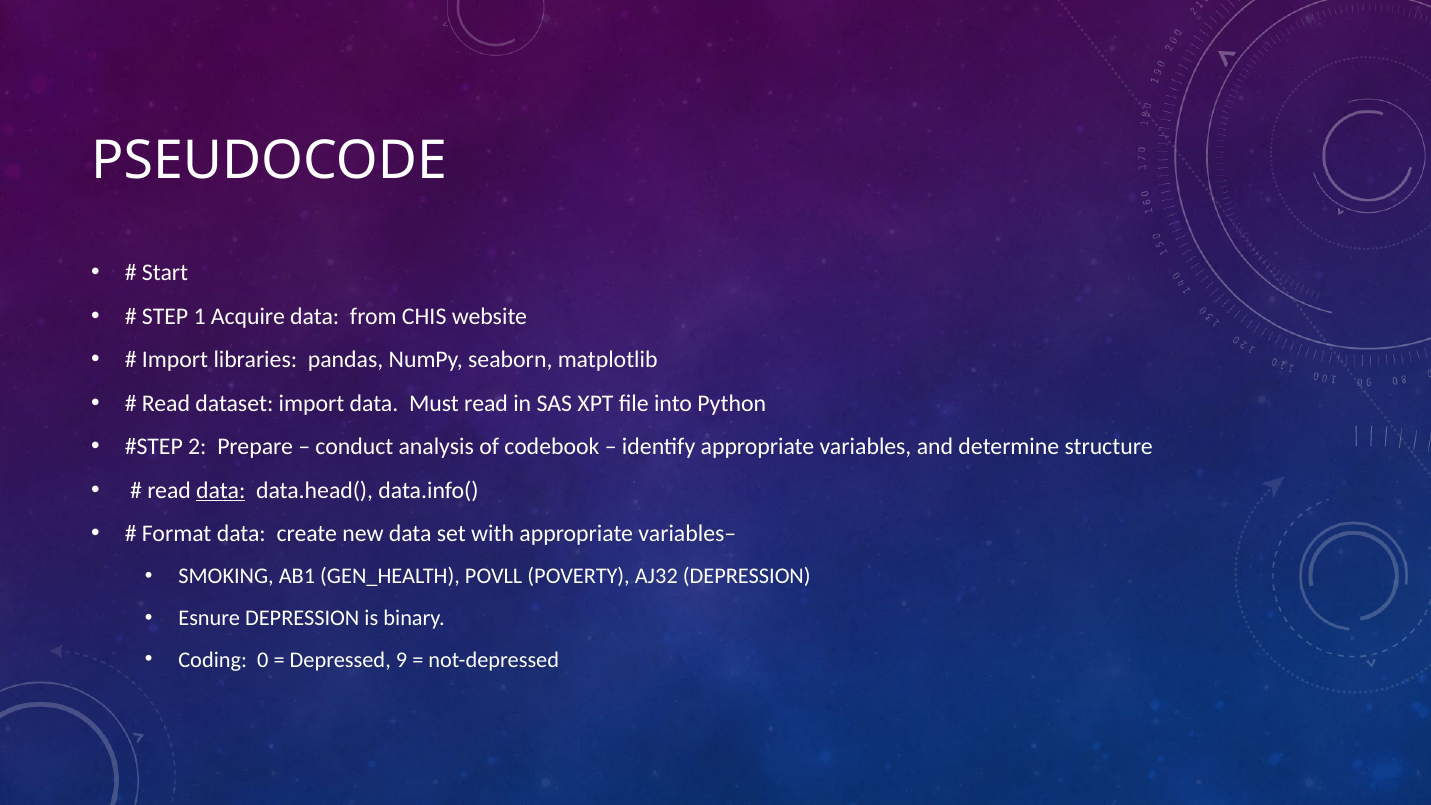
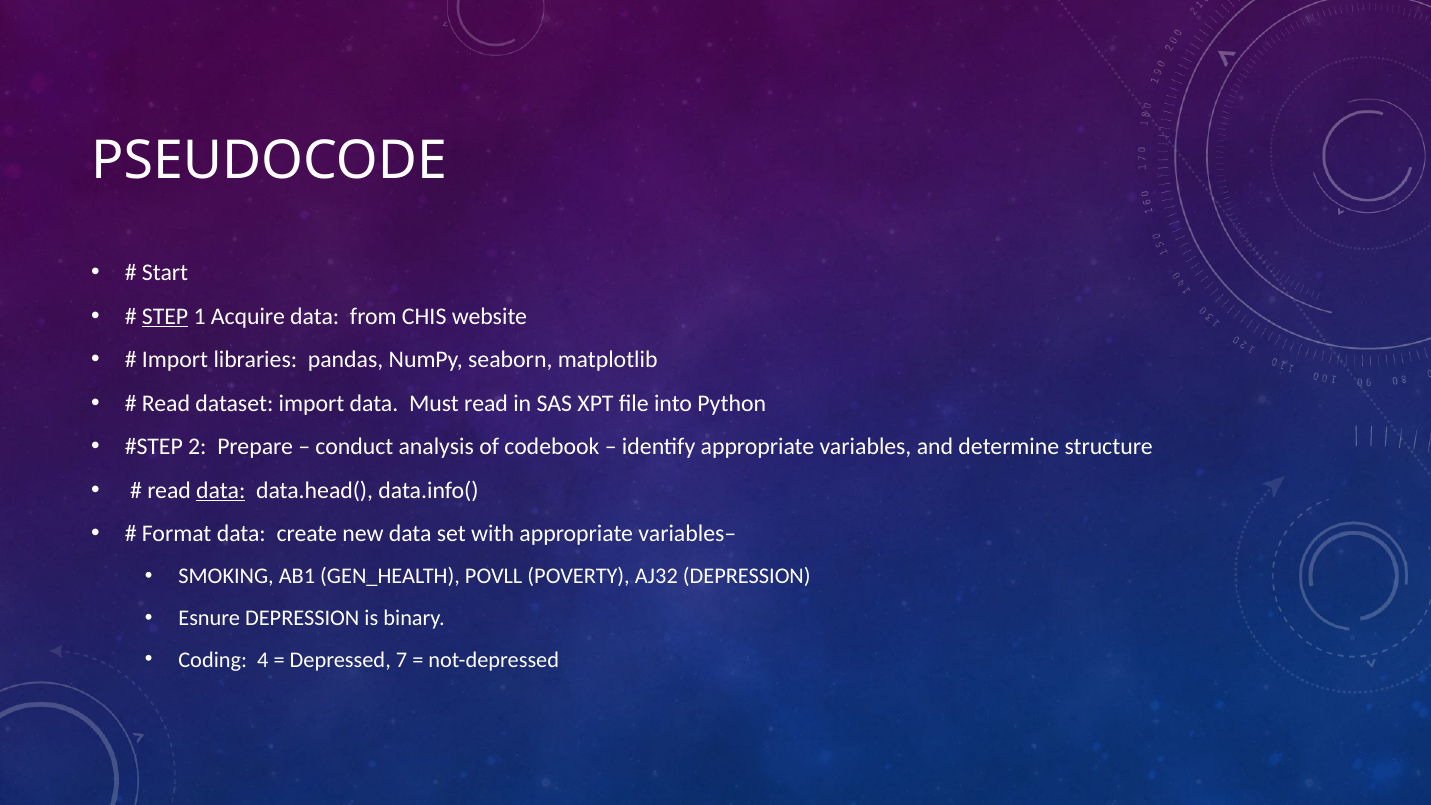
STEP underline: none -> present (165, 316)
0: 0 -> 4 (263, 660)
9: 9 -> 7 (401, 660)
